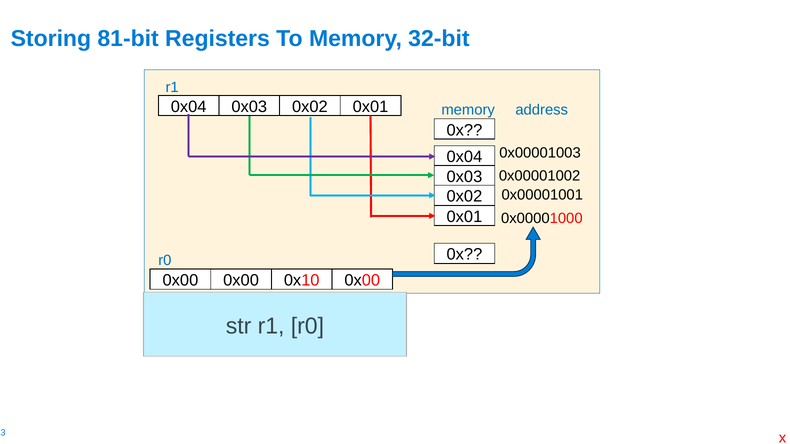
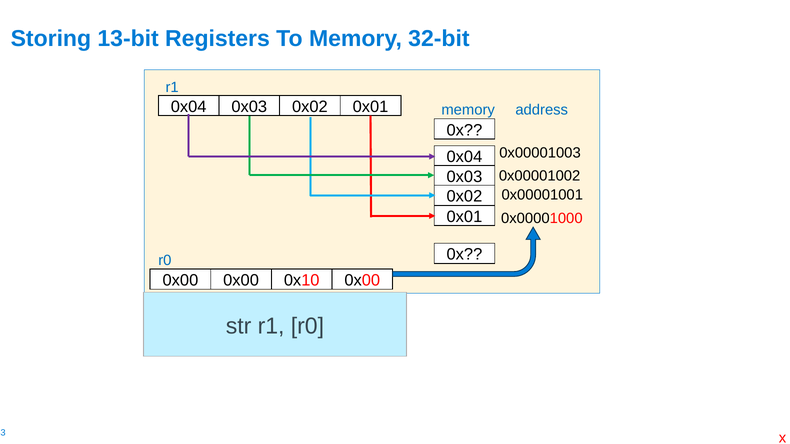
81-bit: 81-bit -> 13-bit (128, 39)
